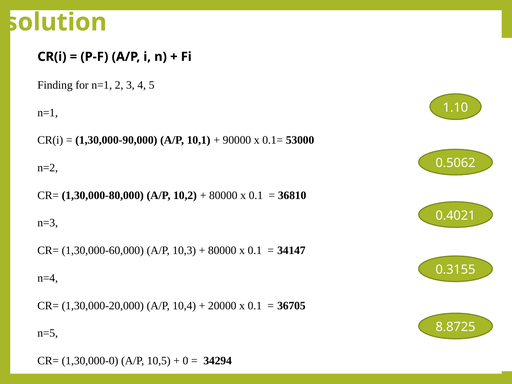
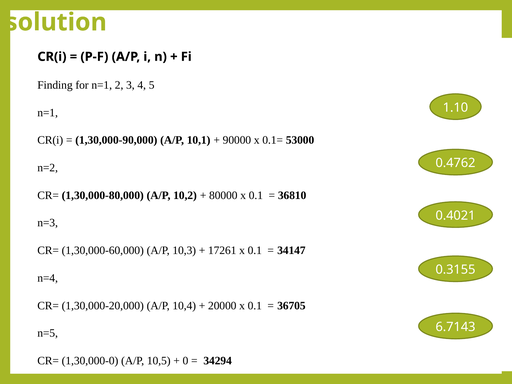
0.5062: 0.5062 -> 0.4762 (455, 163)
80000: 80000 -> 17261 (222, 250)
8.8725: 8.8725 -> 6.7143 (455, 327)
